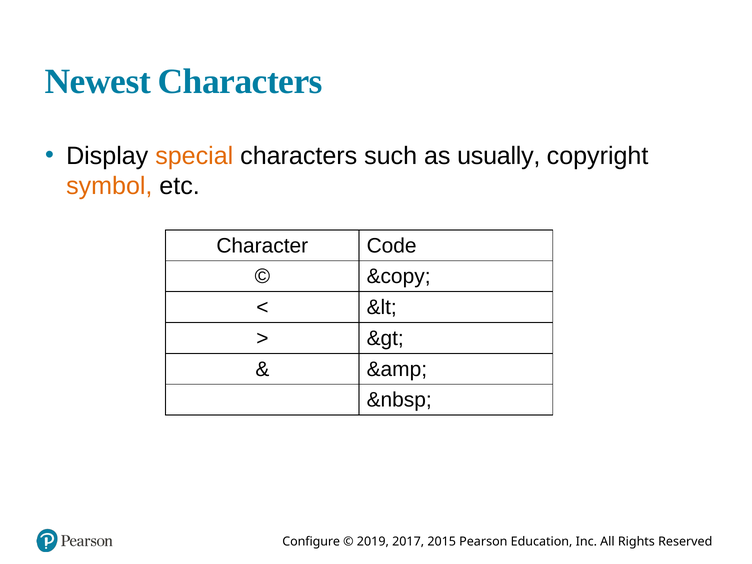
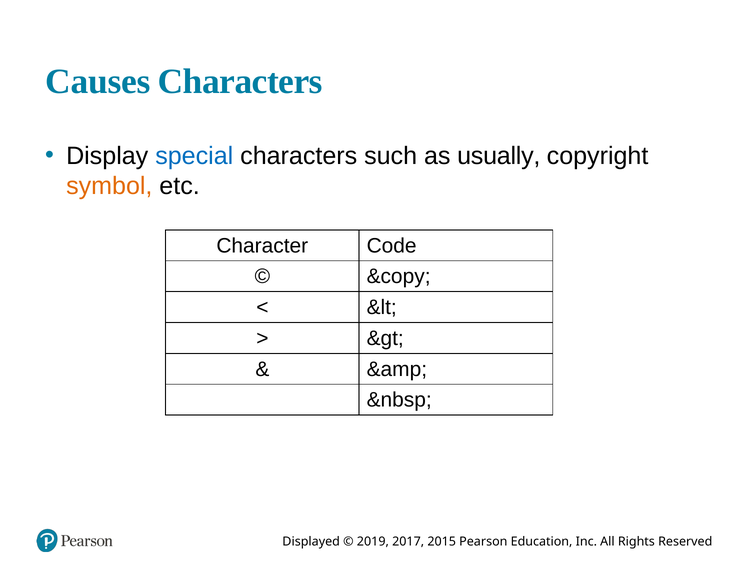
Newest: Newest -> Causes (98, 82)
special colour: orange -> blue (194, 156)
Configure: Configure -> Displayed (311, 542)
